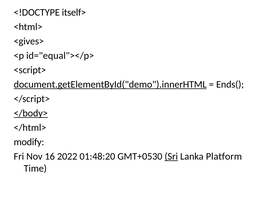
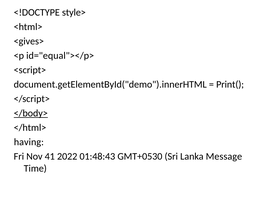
itself>: itself> -> style> (74, 12)
document.getElementById("demo").innerHTML underline: present -> none (110, 84)
Ends(: Ends( -> Print( (230, 84)
modify: modify -> having (29, 142)
16: 16 -> 41 (50, 156)
01:48:20: 01:48:20 -> 01:48:43 (97, 156)
Sri underline: present -> none (171, 156)
Platform: Platform -> Message (224, 156)
